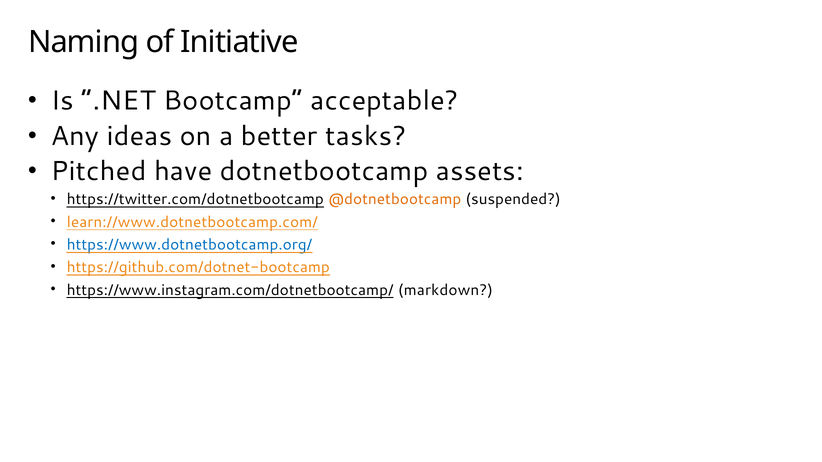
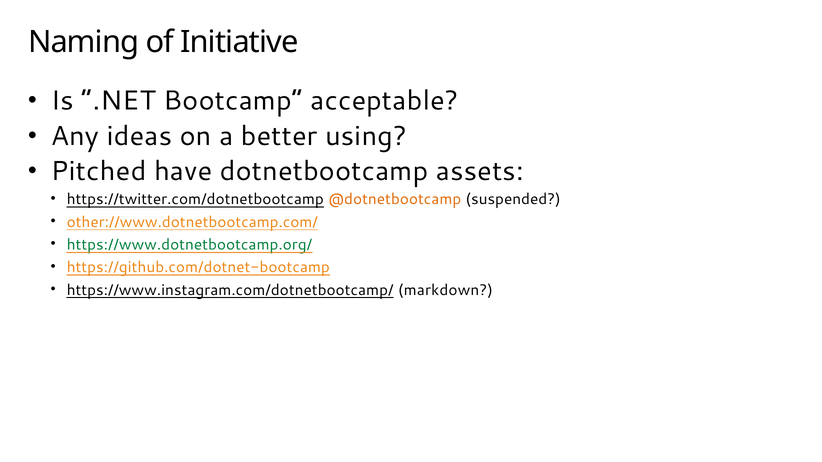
tasks: tasks -> using (366, 136)
learn://www.dotnetbootcamp.com/: learn://www.dotnetbootcamp.com/ -> other://www.dotnetbootcamp.com/ (192, 222)
https://www.dotnetbootcamp.org/ colour: blue -> green (189, 245)
